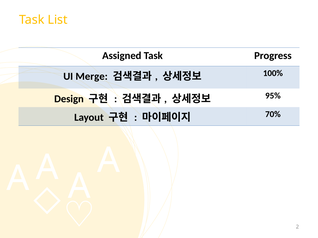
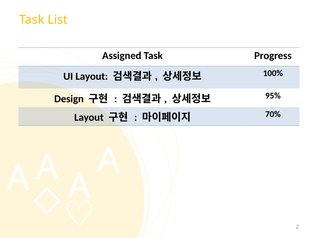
UI Merge: Merge -> Layout (92, 77)
